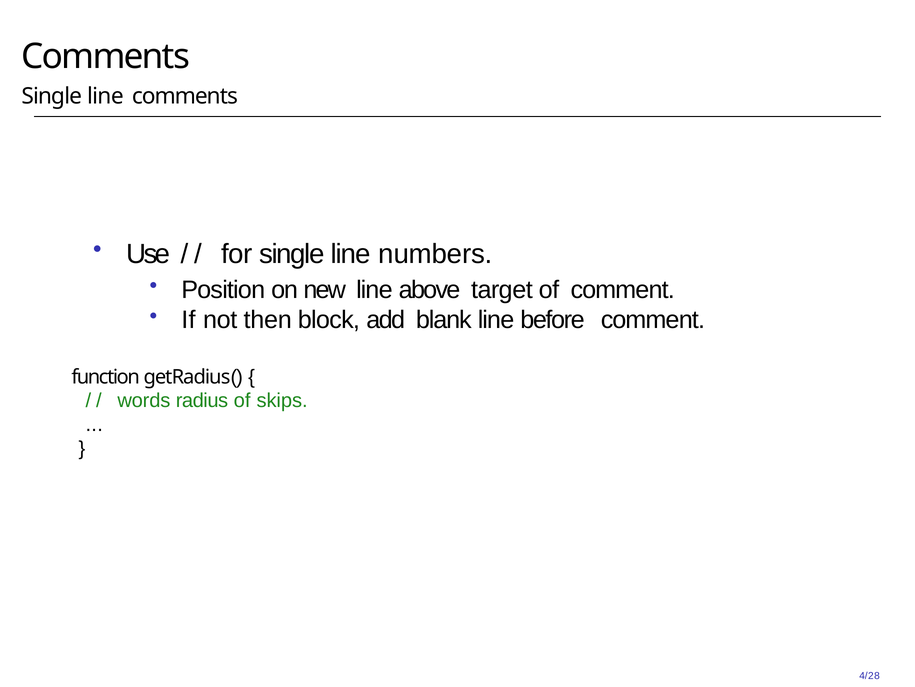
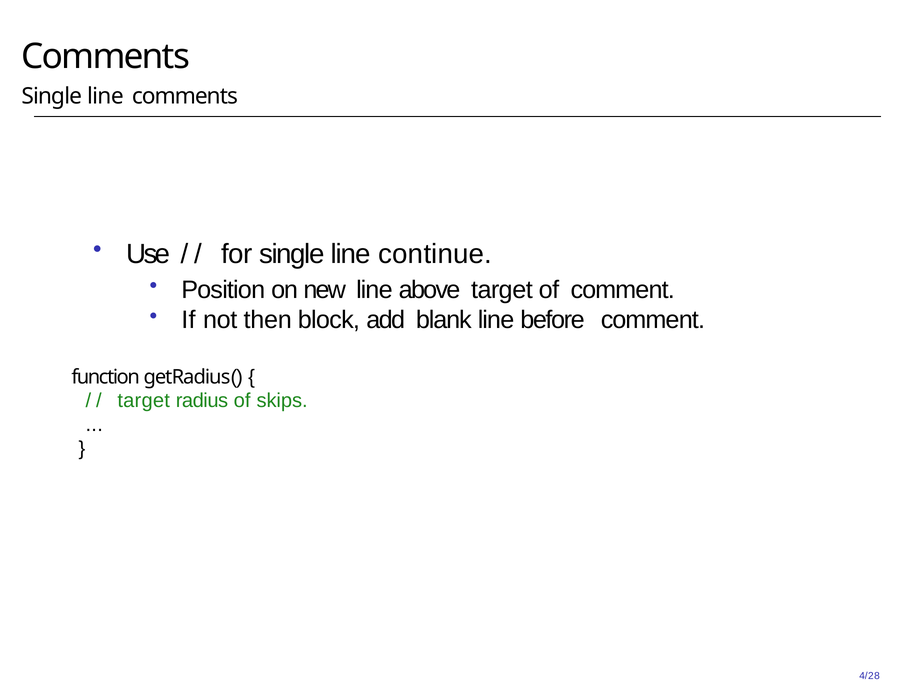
numbers: numbers -> continue (435, 254)
words: words -> target (144, 401)
